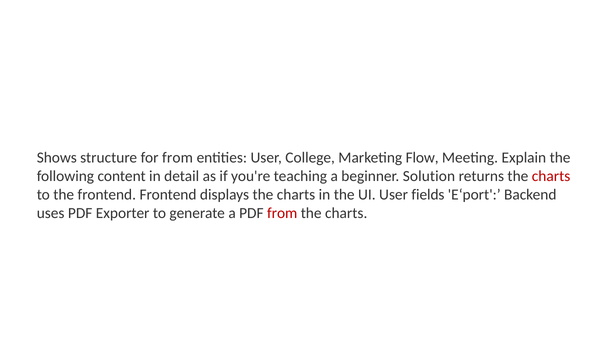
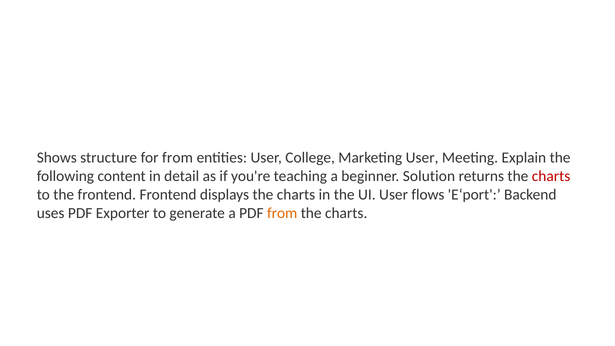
Marketing Flow: Flow -> User (422, 158)
fields: fields -> flows (428, 195)
from colour: red -> orange (282, 213)
